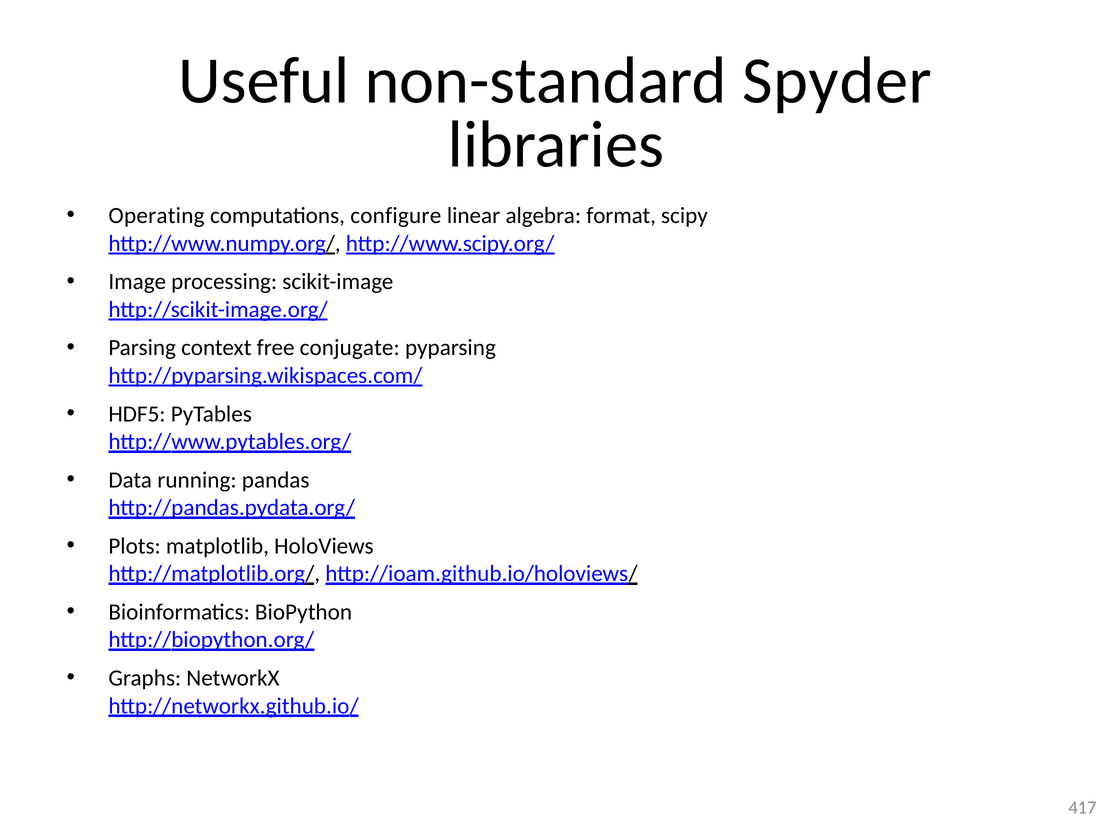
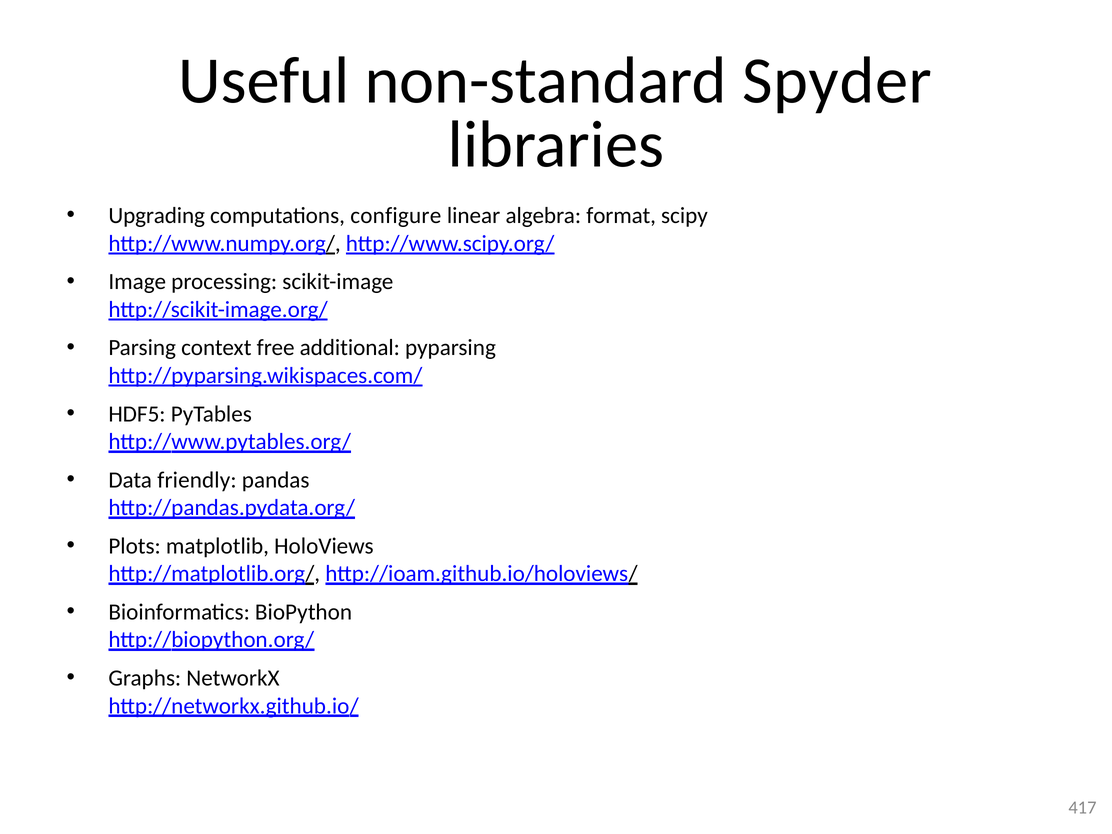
Operating: Operating -> Upgrading (157, 216)
conjugate: conjugate -> additional (350, 348)
running: running -> friendly (197, 480)
